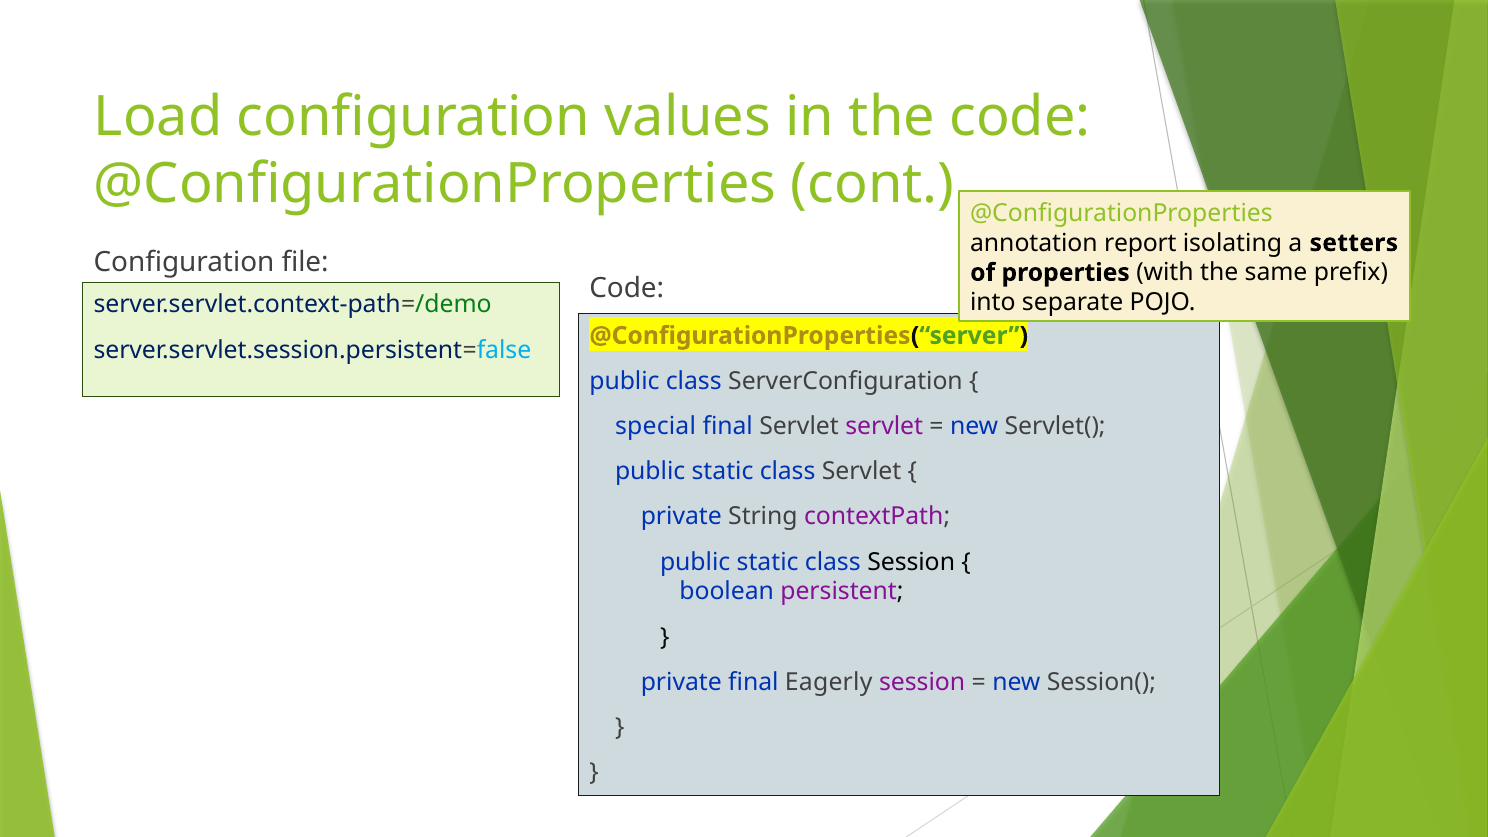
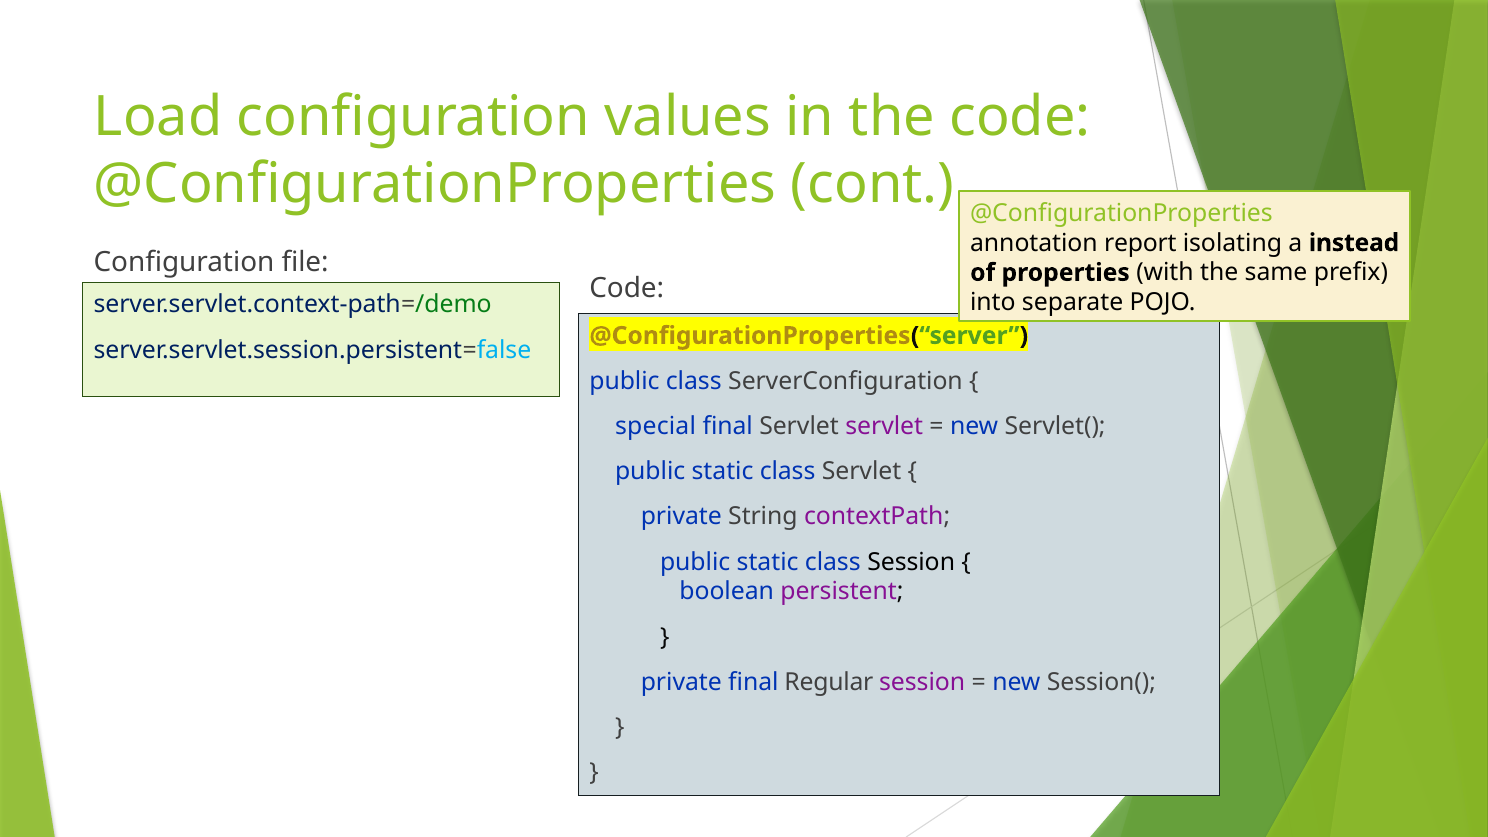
setters: setters -> instead (1354, 243)
Eagerly: Eagerly -> Regular (829, 682)
